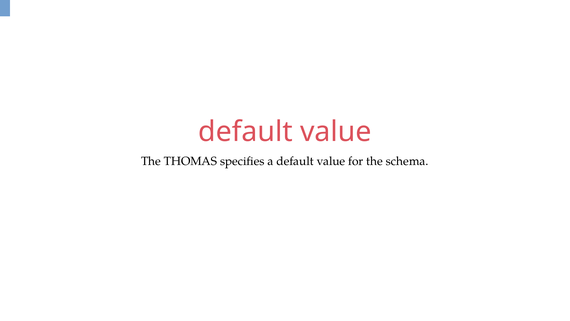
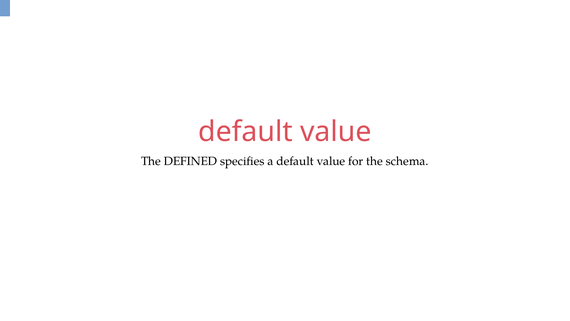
THOMAS: THOMAS -> DEFINED (191, 161)
